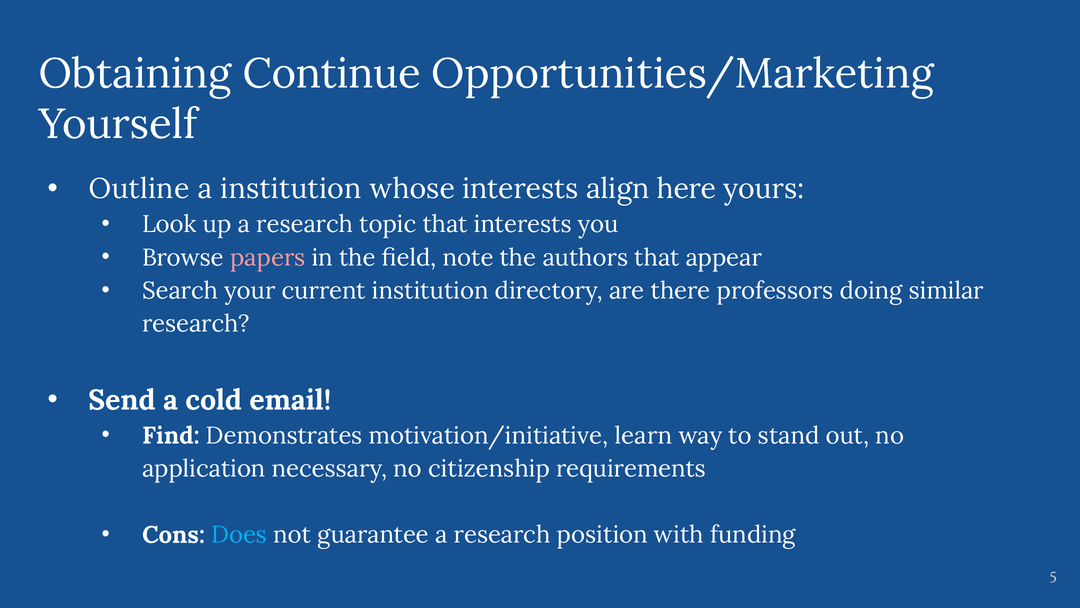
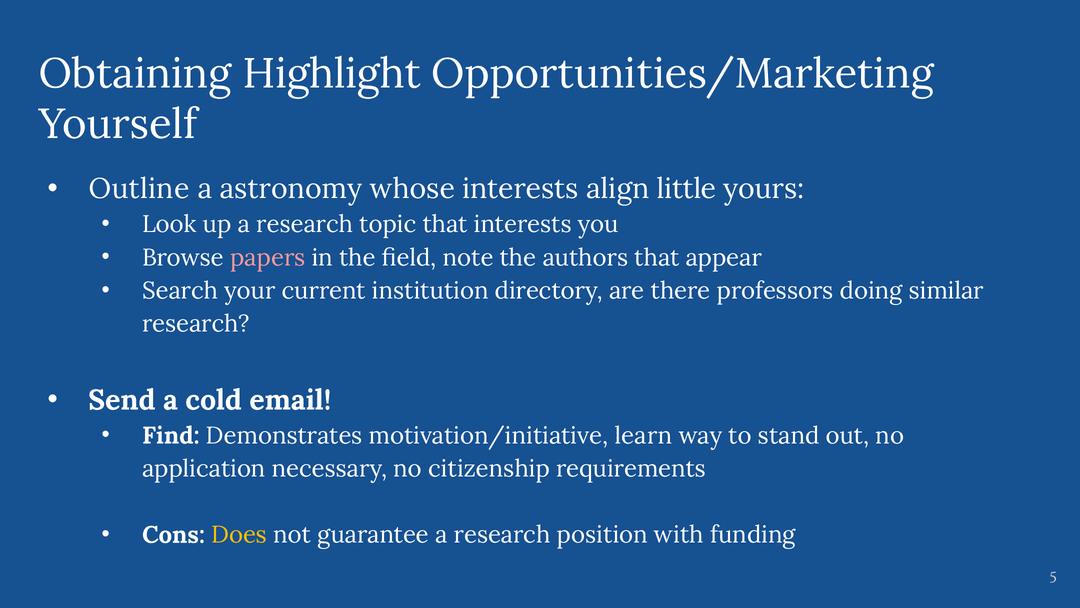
Continue: Continue -> Highlight (332, 74)
a institution: institution -> astronomy (291, 189)
here: here -> little (687, 189)
Does colour: light blue -> yellow (239, 535)
